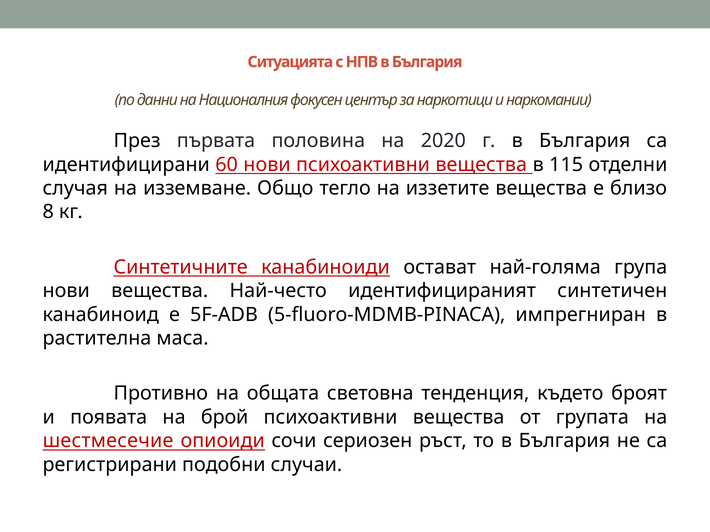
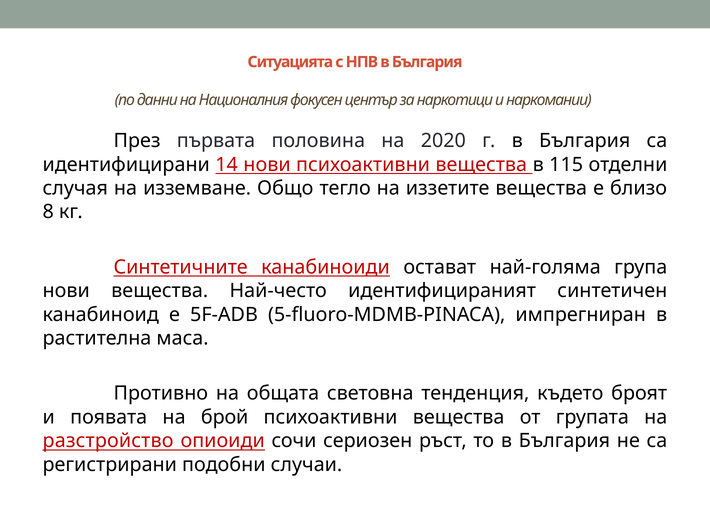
60: 60 -> 14 (227, 165)
шестмесечие: шестмесечие -> разстройство (108, 441)
